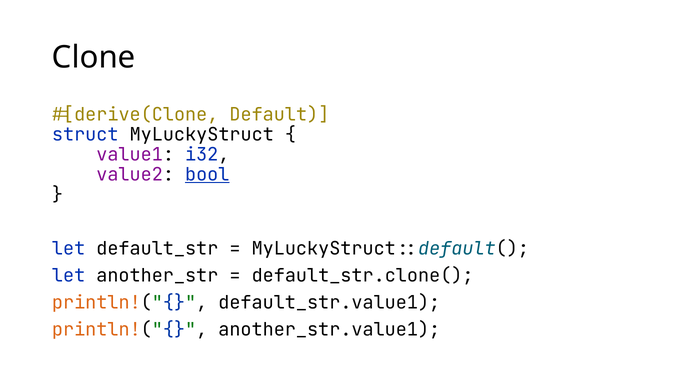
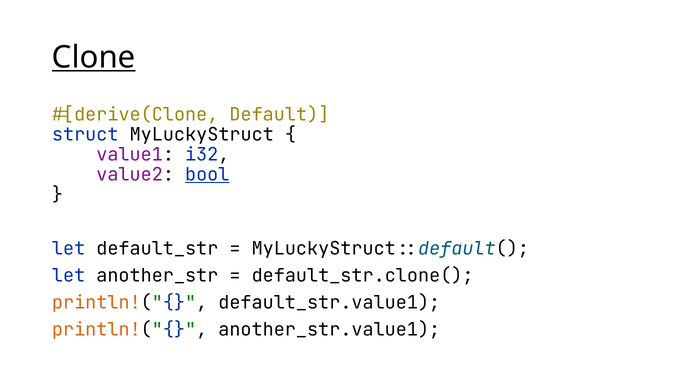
Clone underline: none -> present (94, 57)
